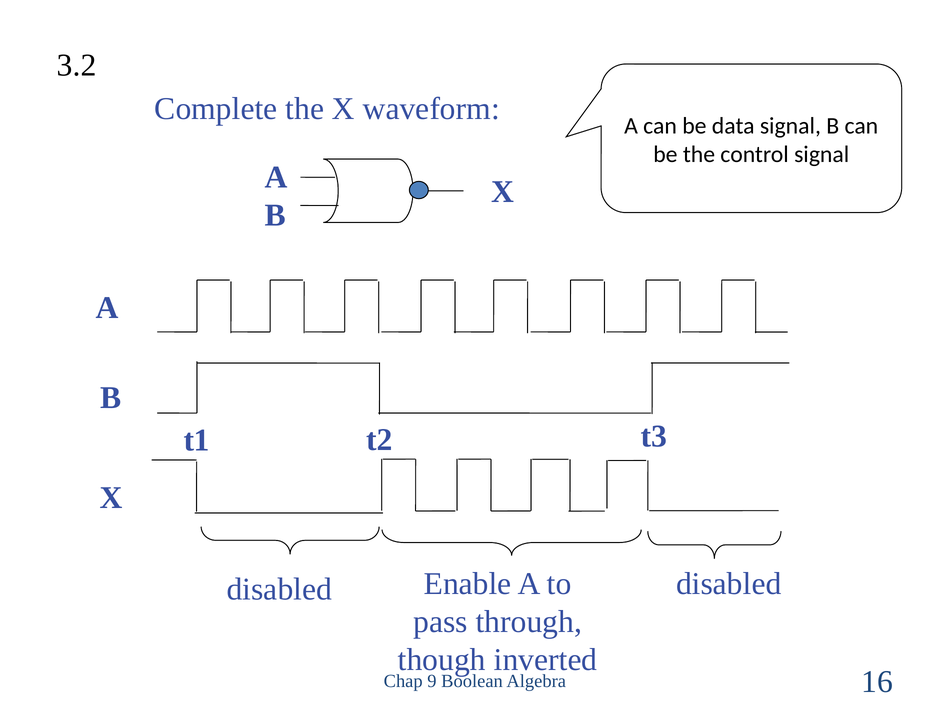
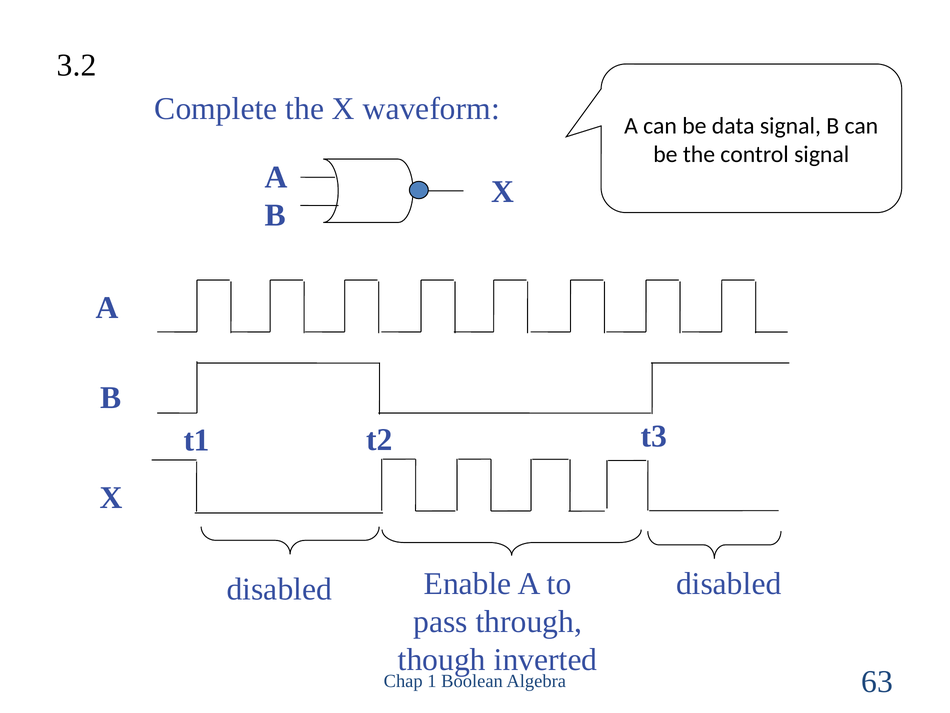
9: 9 -> 1 (432, 681)
16: 16 -> 63 (877, 682)
